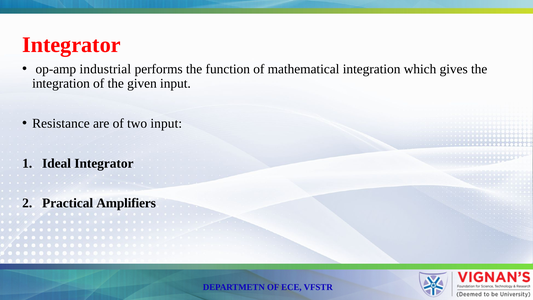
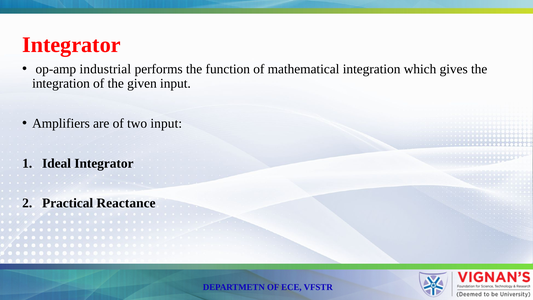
Resistance: Resistance -> Amplifiers (61, 123)
Amplifiers: Amplifiers -> Reactance (126, 203)
